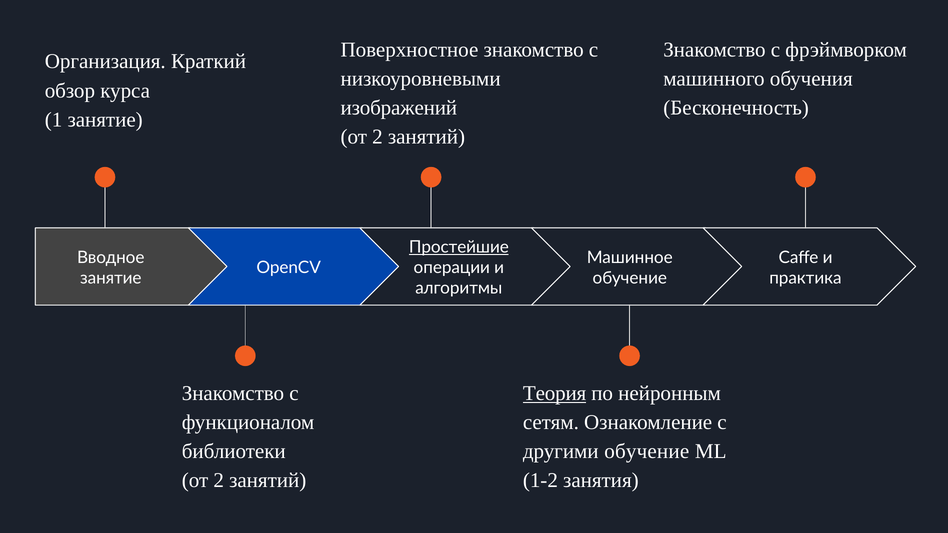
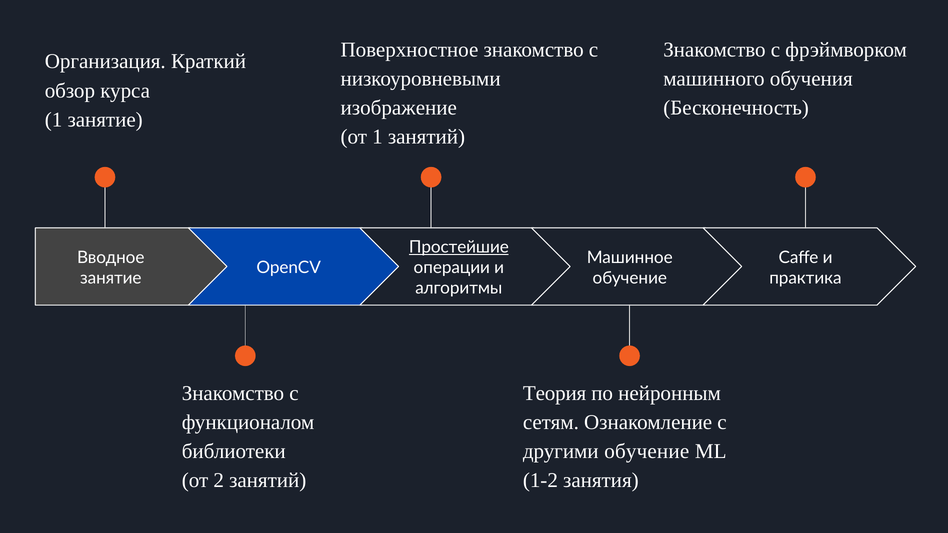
изображений: изображений -> изображение (399, 108)
2: 2 -> 1 (377, 137)
Теория underline: present -> none (555, 394)
